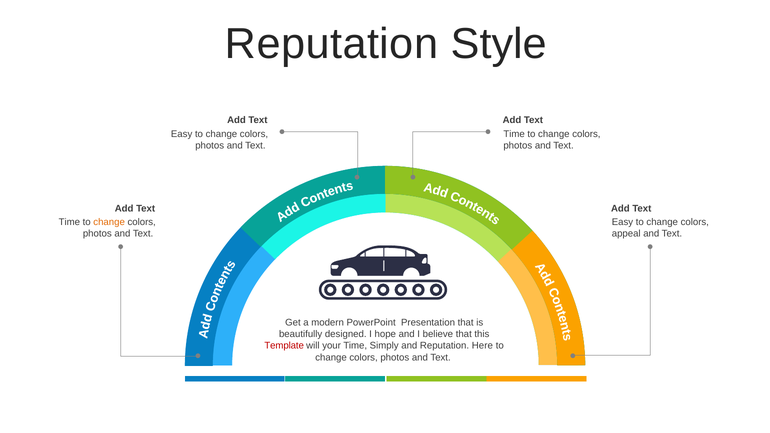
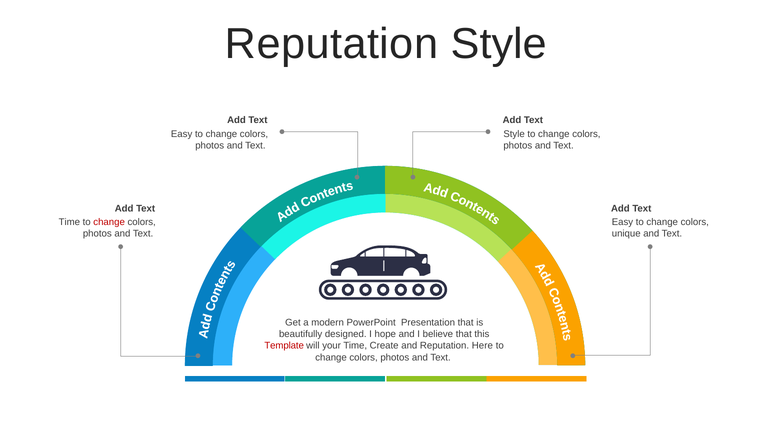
Time: Time -> Style (514, 134)
change colour: orange -> red (109, 222)
appeal: appeal -> unique (626, 234)
Simply: Simply -> Create (384, 346)
